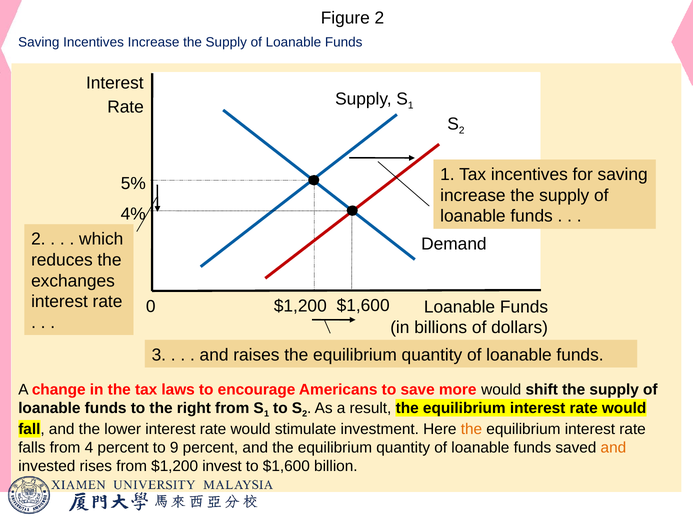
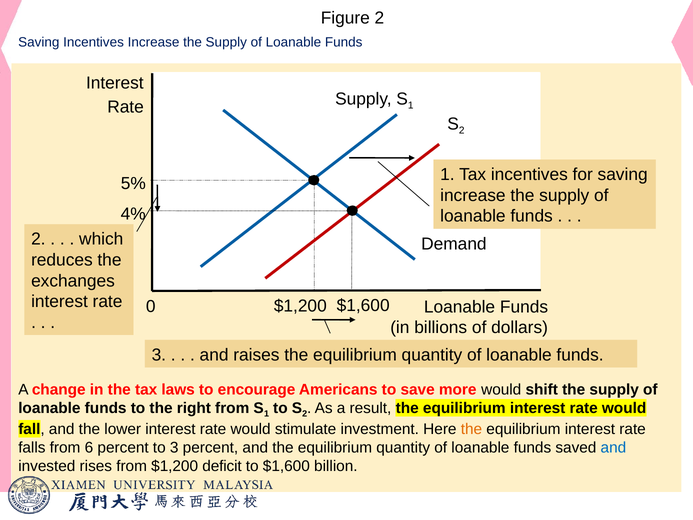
4: 4 -> 6 (89, 447)
to 9: 9 -> 3 (174, 447)
and colour: orange -> blue (613, 447)
invest: invest -> deficit (222, 466)
